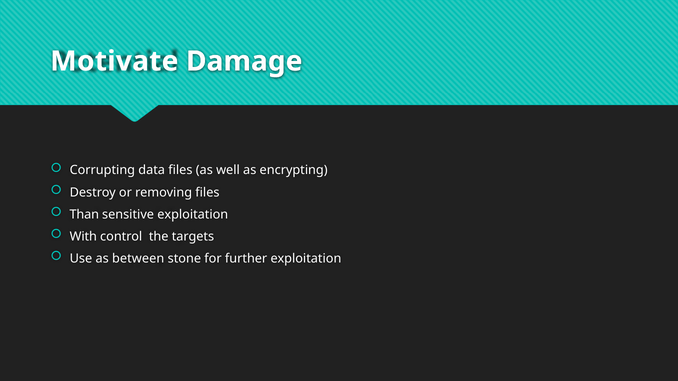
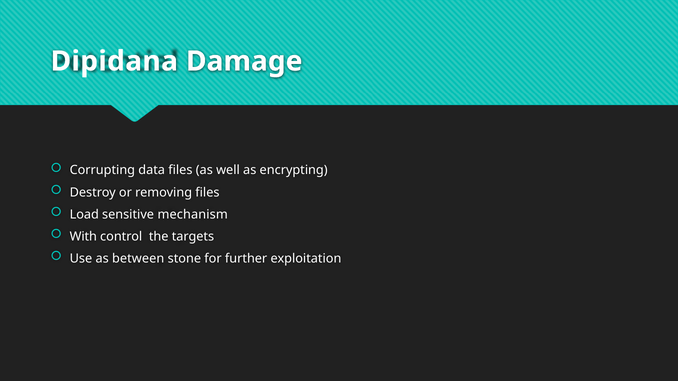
Motivate: Motivate -> Dipidana (114, 61)
Than: Than -> Load (84, 215)
sensitive exploitation: exploitation -> mechanism (193, 215)
